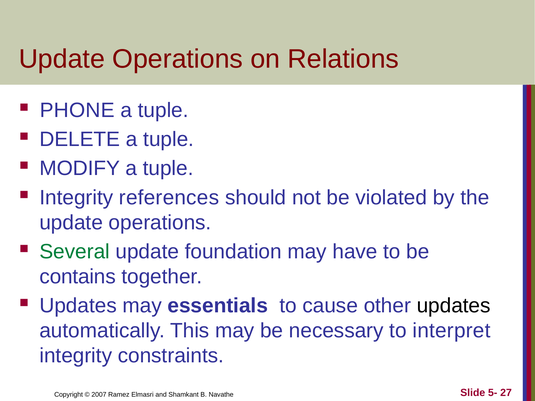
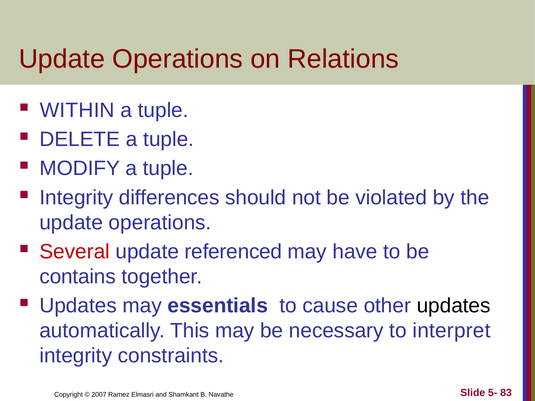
PHONE: PHONE -> WITHIN (77, 110)
references: references -> differences (169, 198)
Several colour: green -> red (75, 252)
foundation: foundation -> referenced (233, 252)
27: 27 -> 83 (506, 393)
